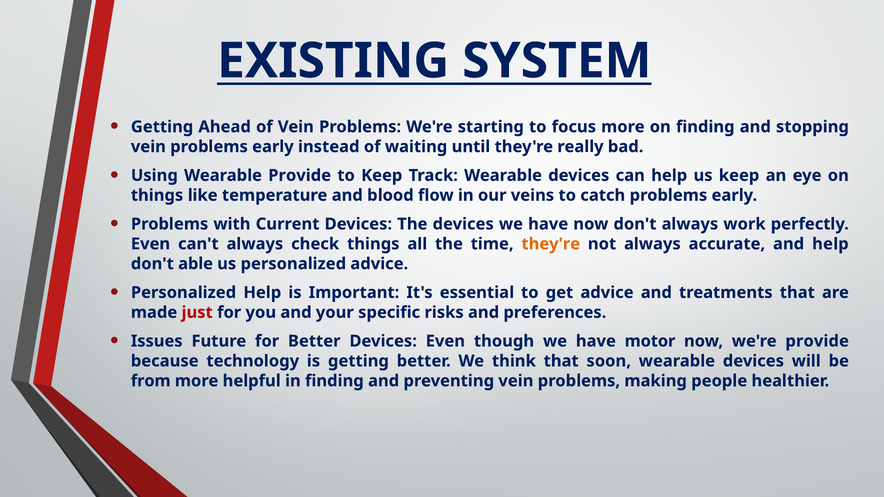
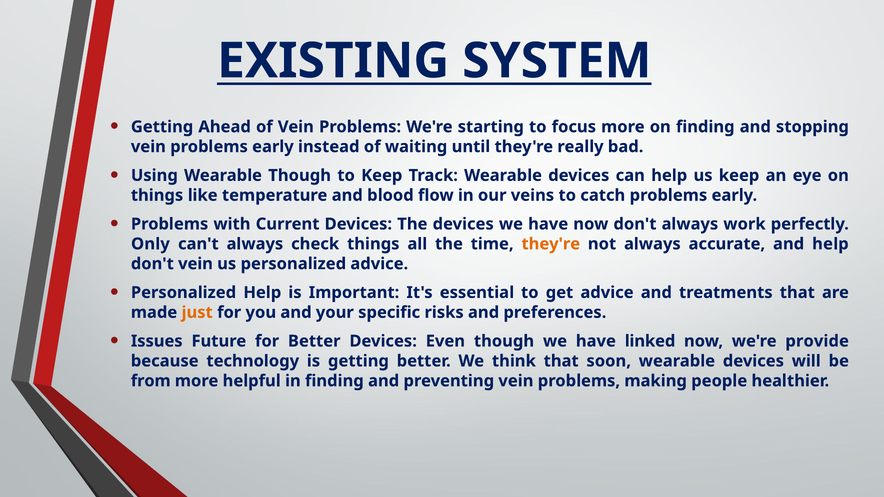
Wearable Provide: Provide -> Though (300, 175)
Even: Even -> Only (150, 244)
don't able: able -> vein (196, 264)
just colour: red -> orange (197, 313)
motor: motor -> linked (650, 341)
